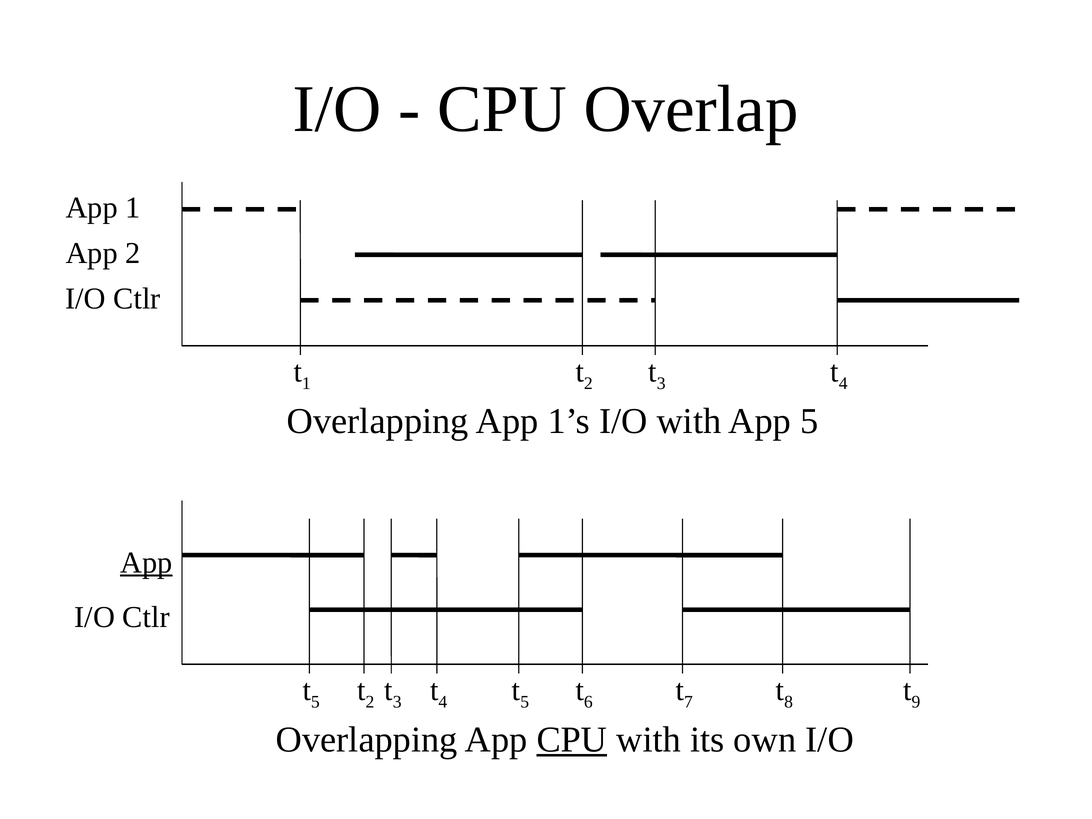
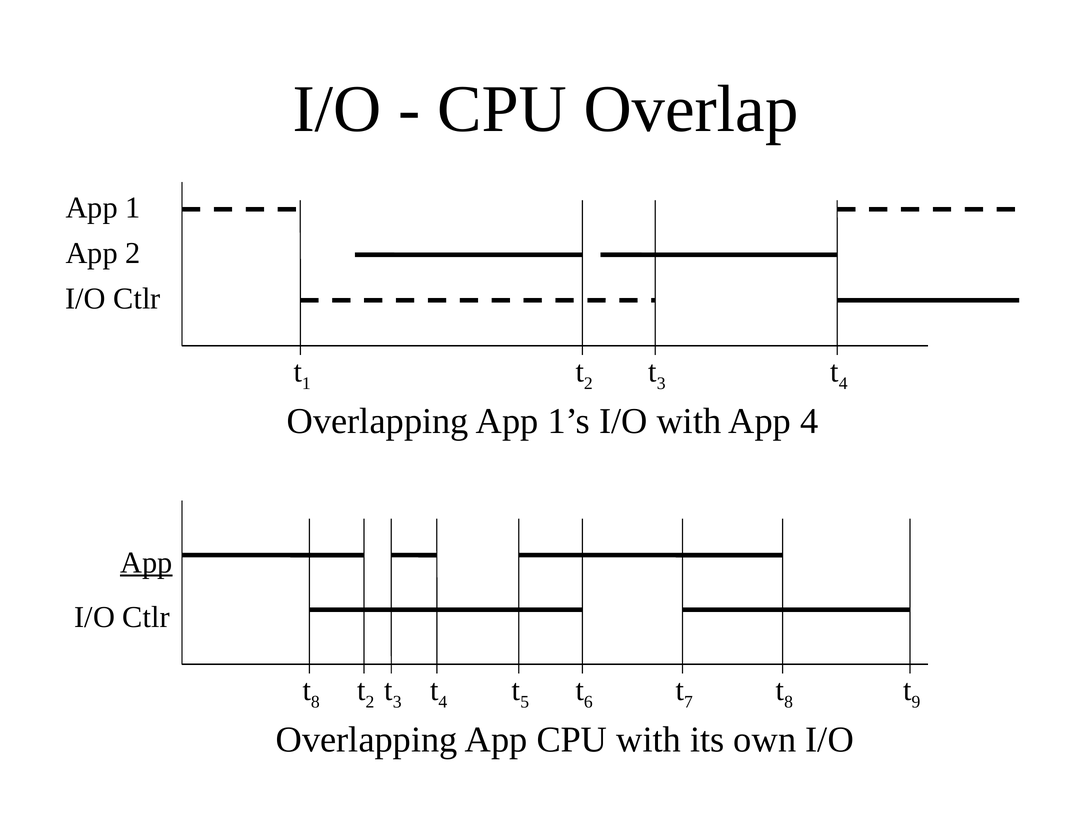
App 5: 5 -> 4 (809, 421)
5: 5 -> 8 (315, 702)
CPU underline: present -> none (572, 740)
